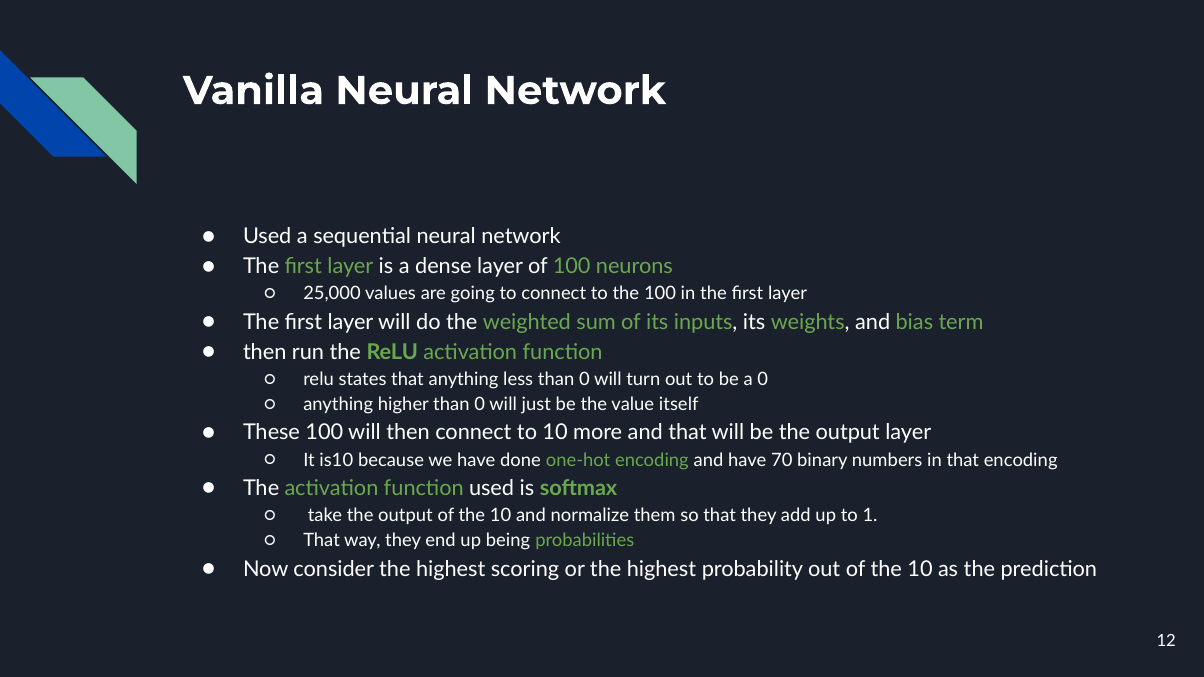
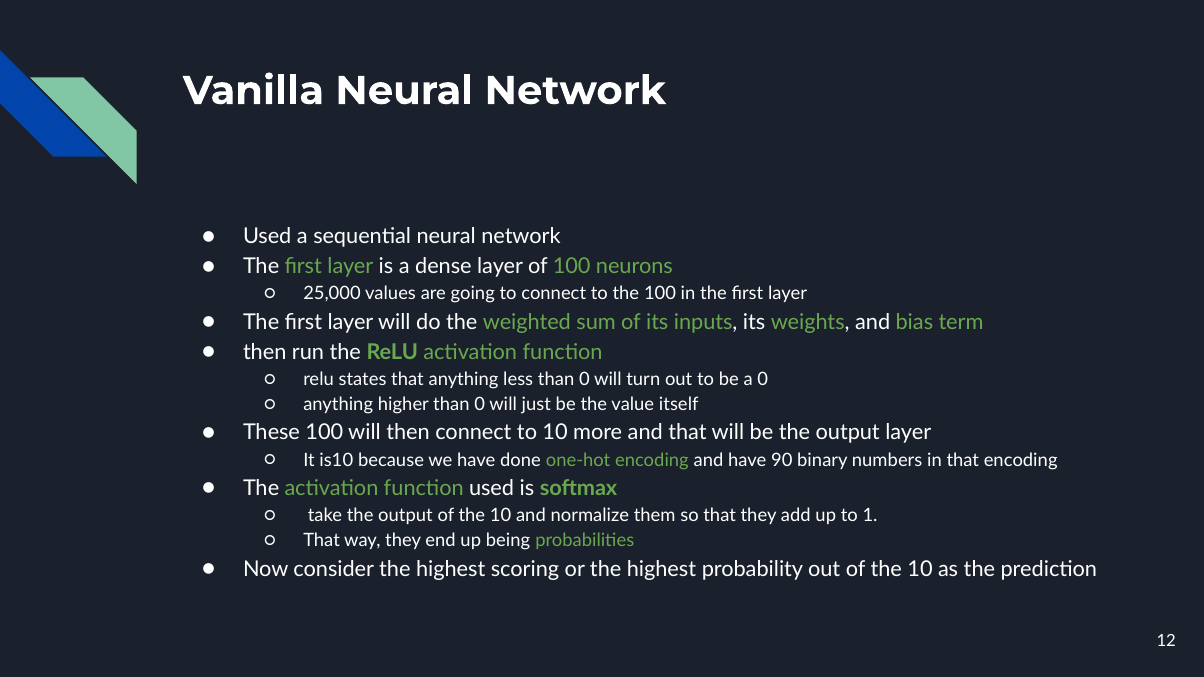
70: 70 -> 90 (782, 460)
